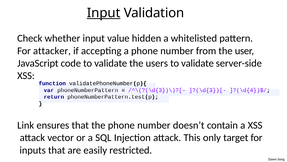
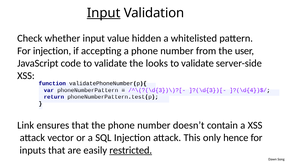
For attacker: attacker -> injection (52, 51)
users: users -> looks (157, 63)
target: target -> hence (236, 137)
restricted underline: none -> present (131, 150)
